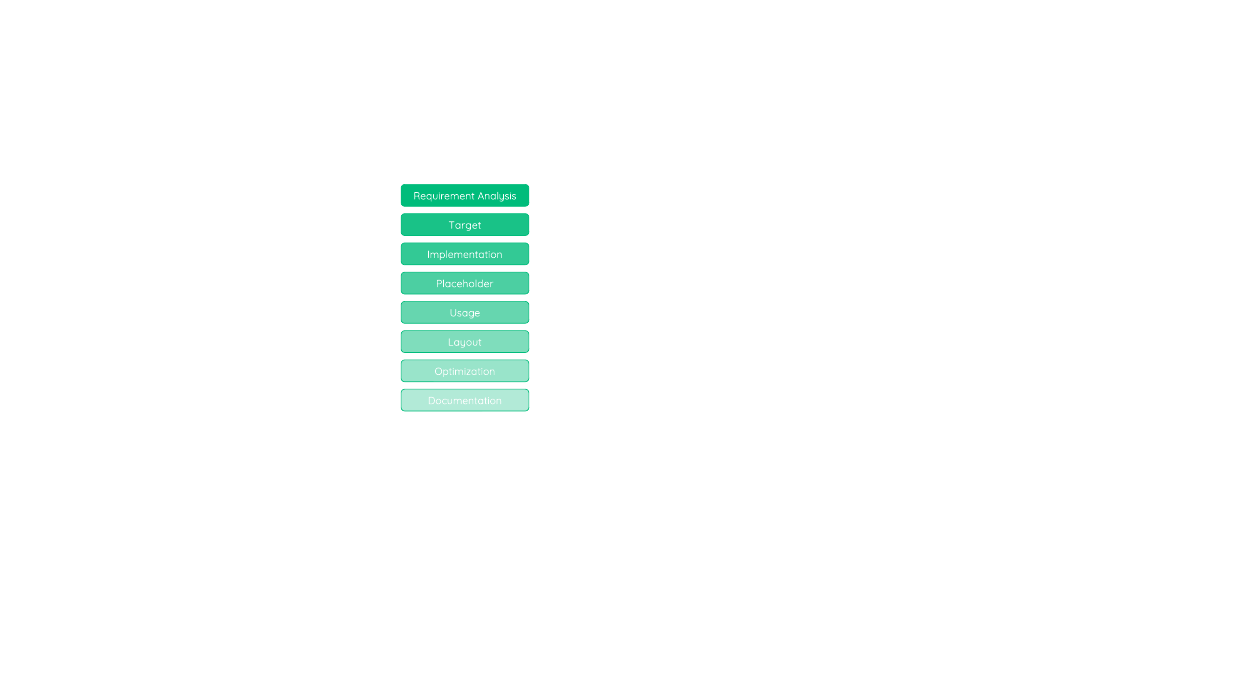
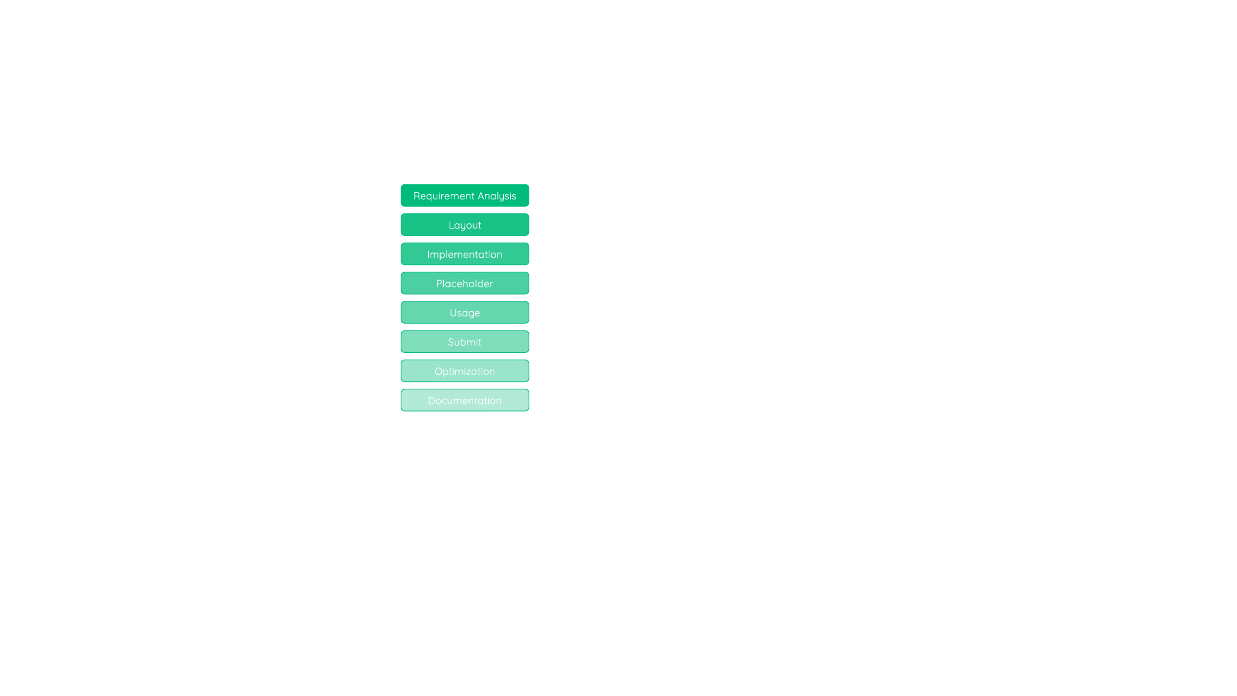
Target: Target -> Layout (465, 225)
Layout: Layout -> Submit (465, 342)
